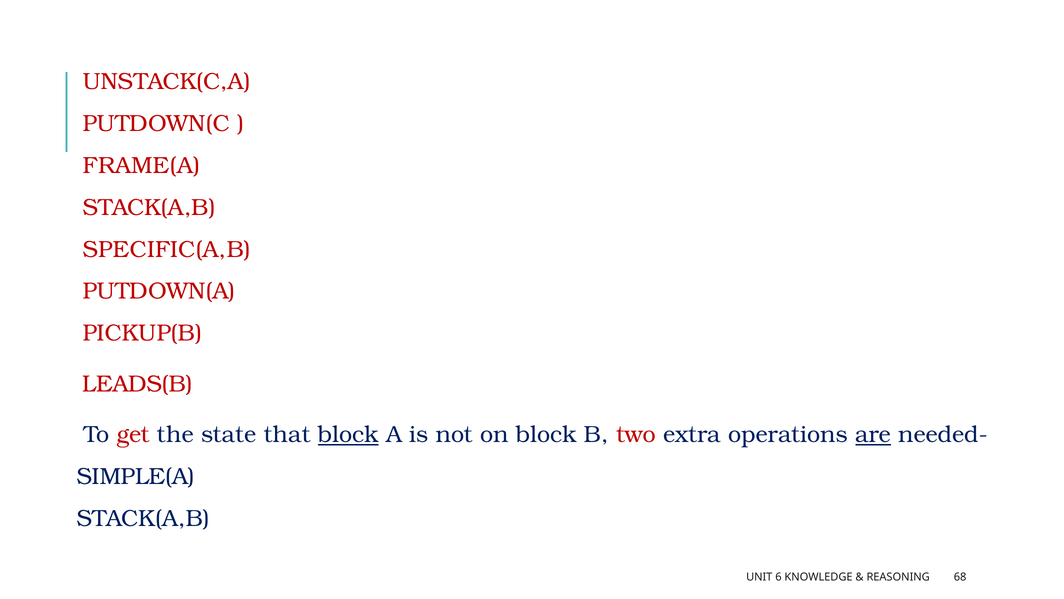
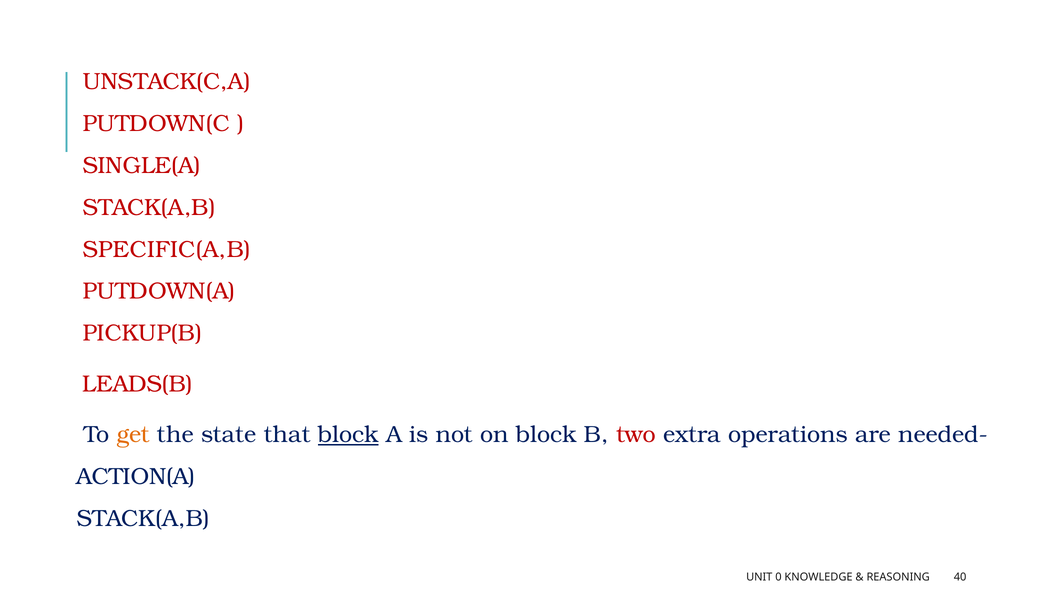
FRAME(A: FRAME(A -> SINGLE(A (142, 165)
get colour: red -> orange (133, 434)
are underline: present -> none (873, 434)
SIMPLE(A: SIMPLE(A -> ACTION(A (136, 476)
6: 6 -> 0 (778, 577)
68: 68 -> 40 (960, 577)
